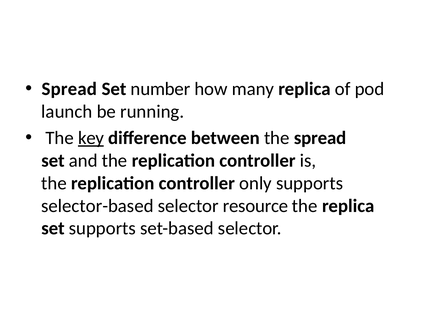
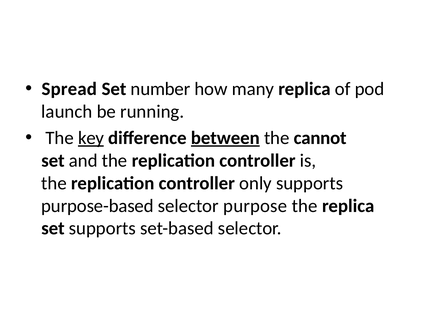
between underline: none -> present (225, 138)
the spread: spread -> cannot (320, 138)
selector-based: selector-based -> purpose-based (97, 205)
resource: resource -> purpose (255, 205)
